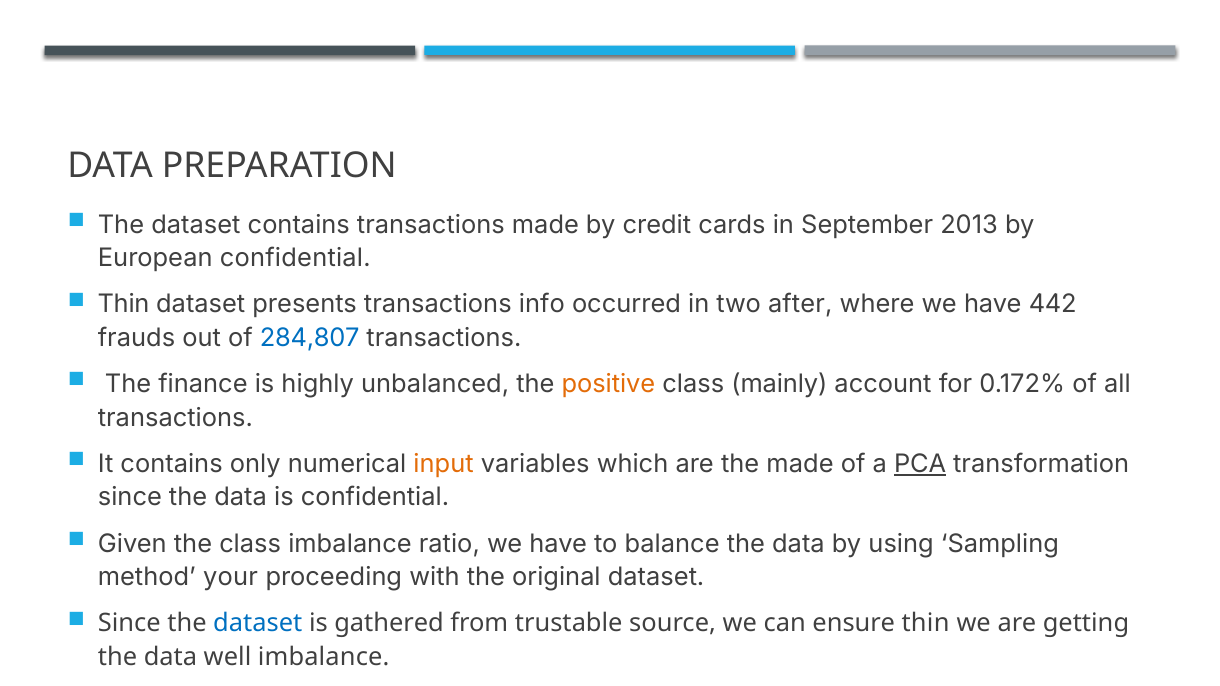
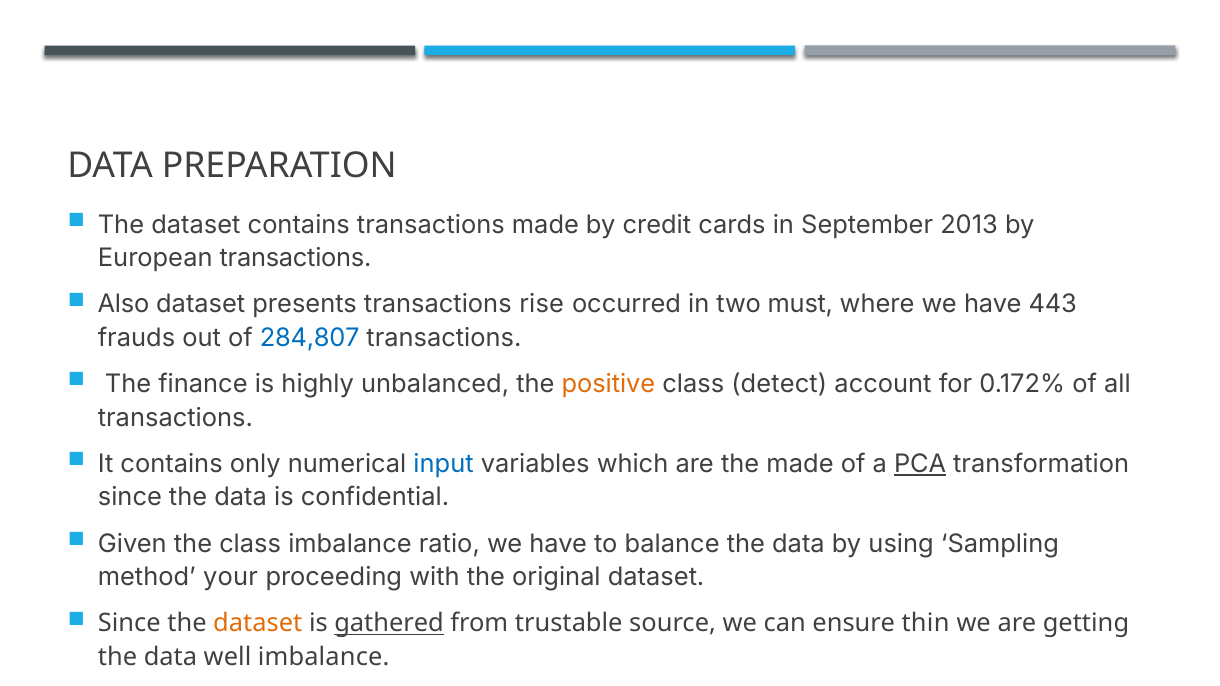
European confidential: confidential -> transactions (296, 258)
Thin: Thin -> Also (123, 305)
info: info -> rise (542, 305)
after: after -> must (800, 305)
442: 442 -> 443 (1053, 305)
mainly: mainly -> detect (779, 384)
input colour: orange -> blue (444, 464)
dataset colour: blue -> orange (258, 624)
gathered underline: none -> present (389, 624)
